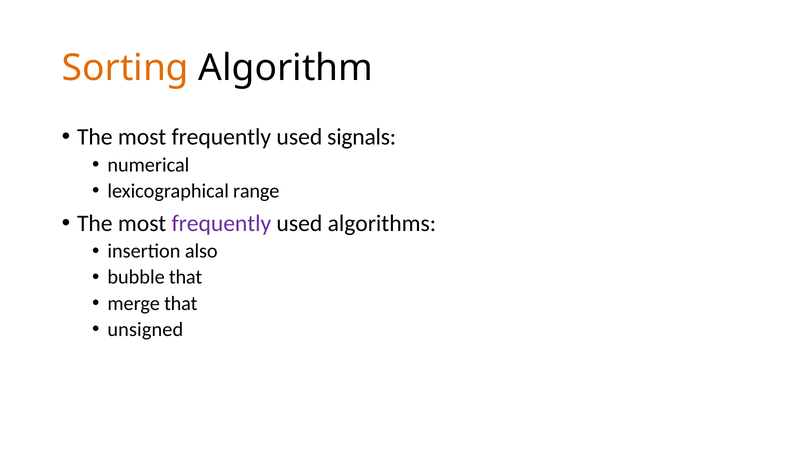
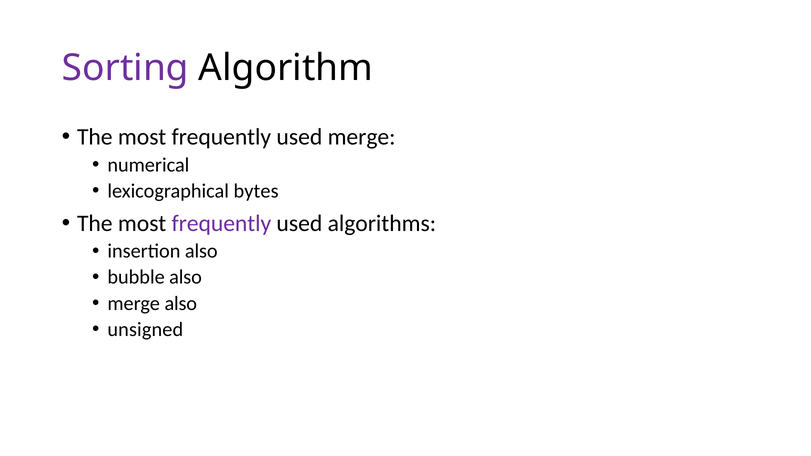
Sorting colour: orange -> purple (125, 68)
used signals: signals -> merge (362, 137)
range: range -> bytes (256, 191)
bubble that: that -> also (186, 277)
merge that: that -> also (181, 303)
